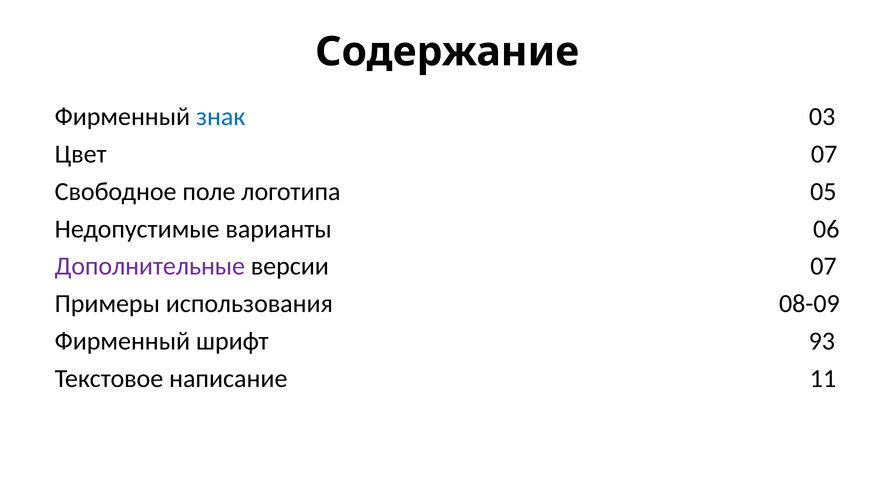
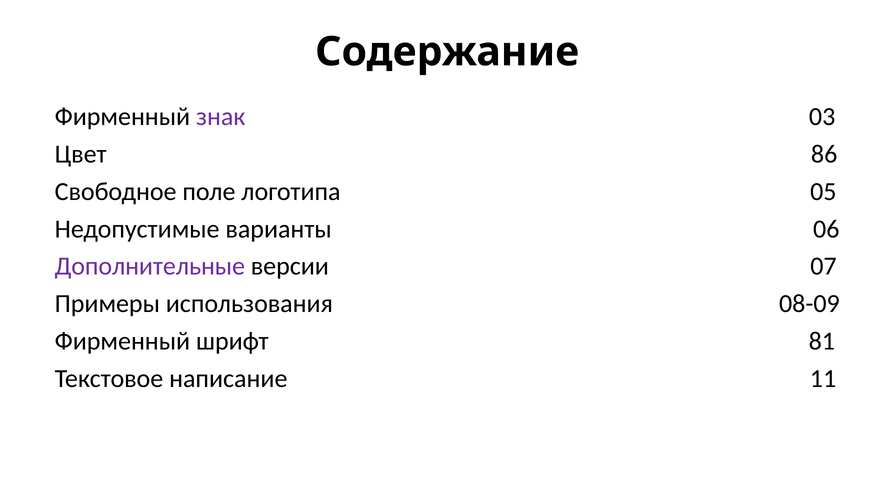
знак colour: blue -> purple (221, 117)
Цвет 07: 07 -> 86 (824, 154)
93: 93 -> 81 (822, 341)
